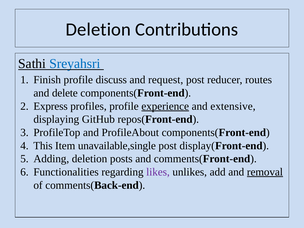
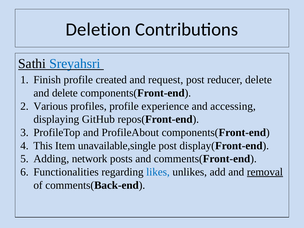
discuss: discuss -> created (111, 80)
reducer routes: routes -> delete (259, 80)
Express: Express -> Various (51, 106)
experience underline: present -> none (165, 106)
extensive: extensive -> accessing (233, 106)
Adding deletion: deletion -> network (90, 159)
likes colour: purple -> blue (158, 172)
